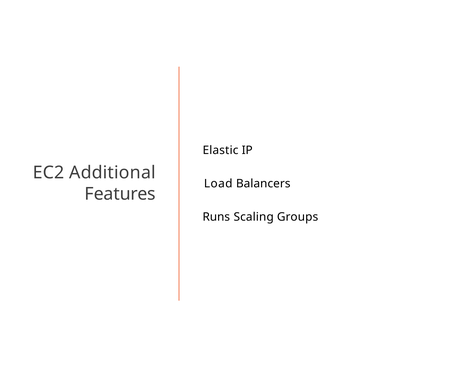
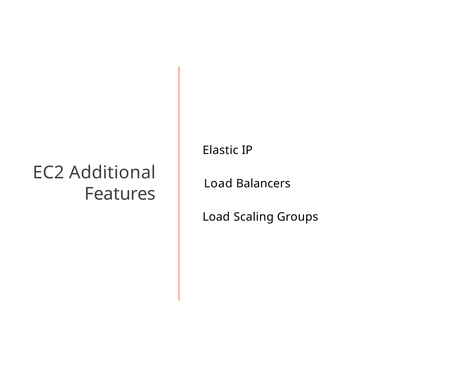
Runs: Runs -> Load (216, 217)
